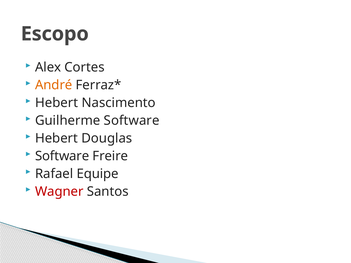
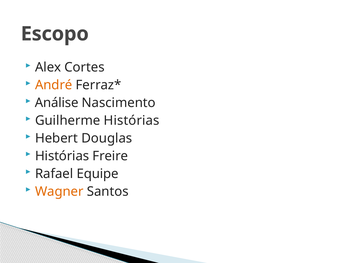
Hebert: Hebert -> Análise (57, 103)
Guilherme Software: Software -> Histórias (132, 121)
Software: Software -> Histórias (62, 156)
Wagner colour: red -> orange (59, 192)
